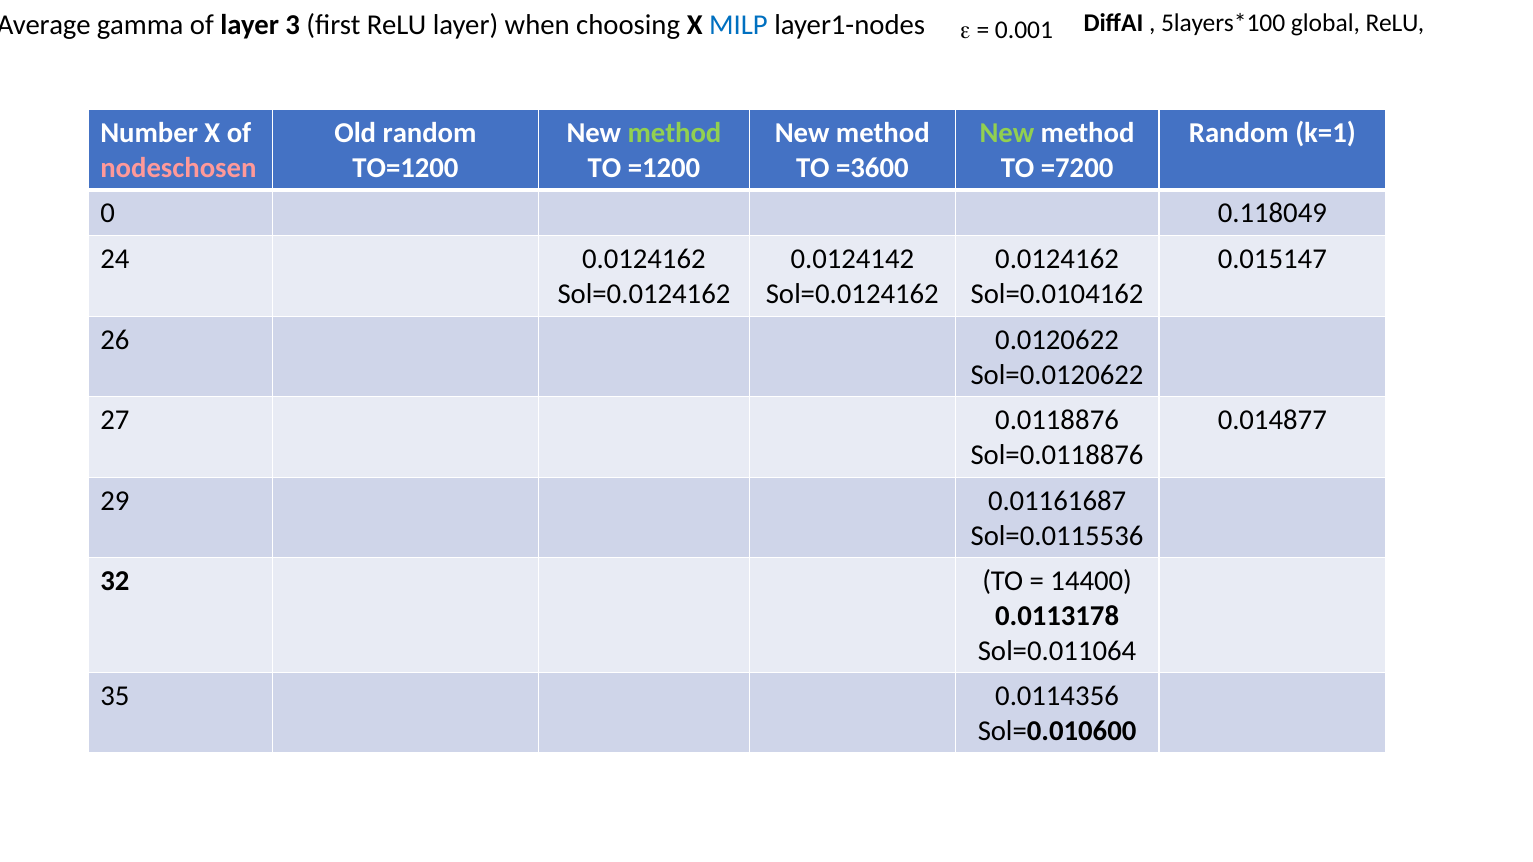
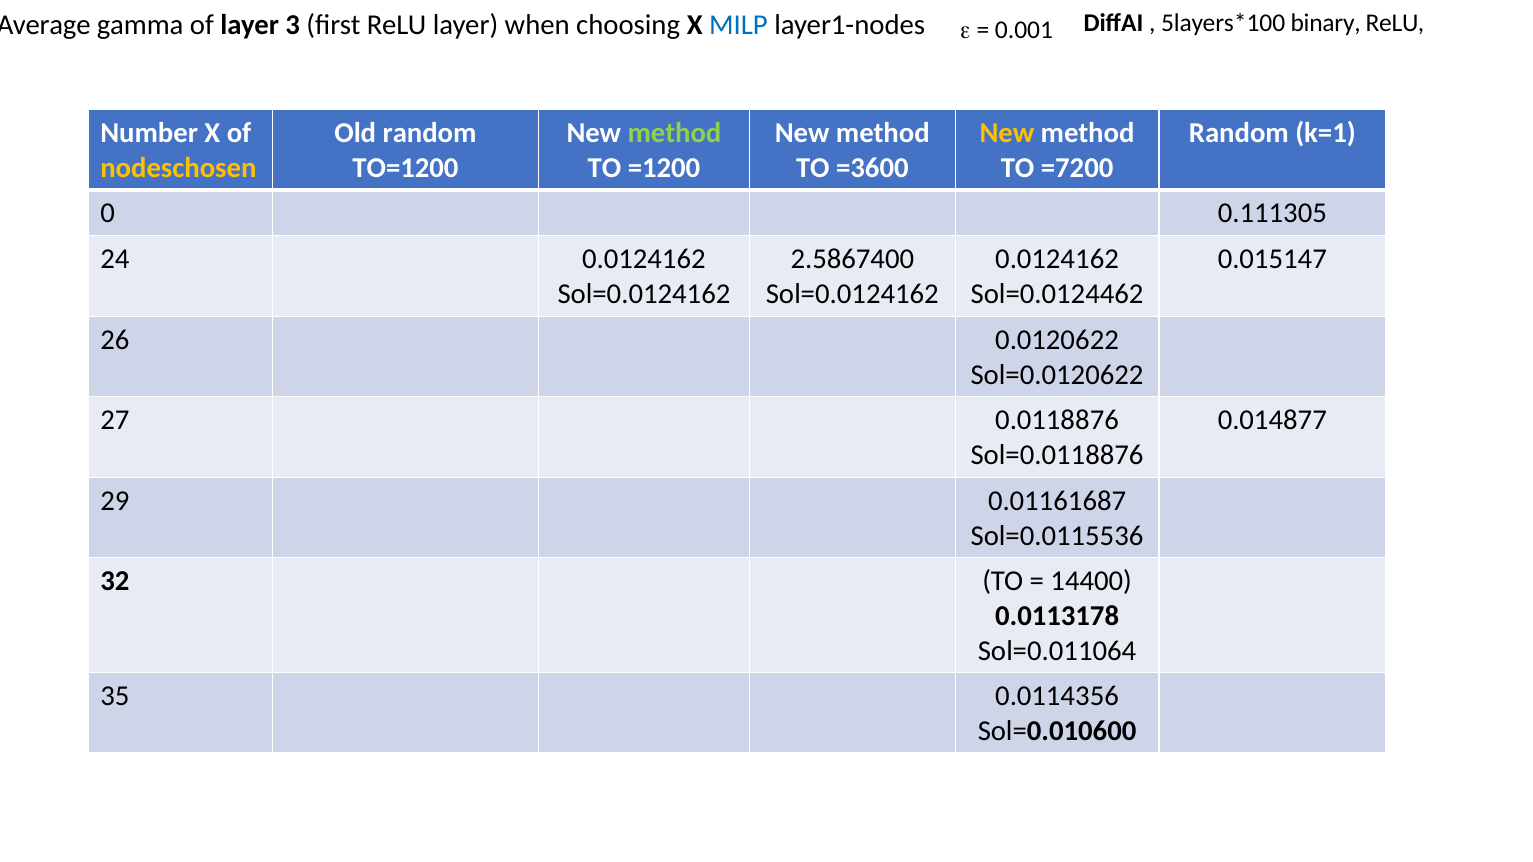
global: global -> binary (1326, 23)
New colour: light green -> yellow (1007, 133)
nodeschosen colour: pink -> yellow (178, 168)
0.118049: 0.118049 -> 0.111305 (1272, 213)
0.0124142: 0.0124142 -> 2.5867400 (852, 259)
Sol=0.0104162: Sol=0.0104162 -> Sol=0.0124462 (1057, 295)
